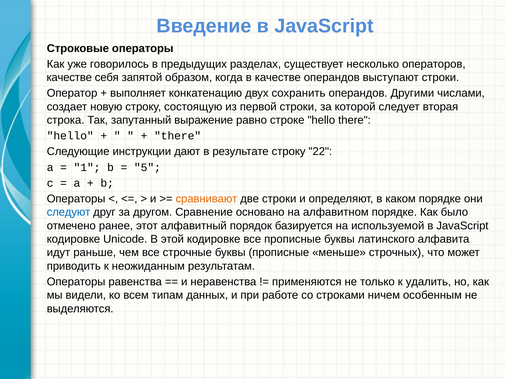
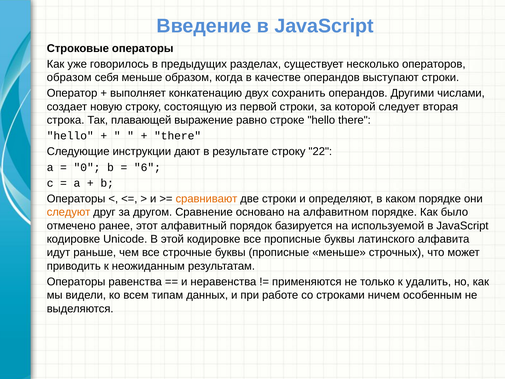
качестве: качестве -> образом (69, 77)
себя запятой: запятой -> меньше (142, 77)
запутанный: запутанный -> плавающей (141, 120)
1: 1 -> 0 (87, 167)
5: 5 -> 6 (147, 167)
следуют colour: blue -> orange (69, 212)
